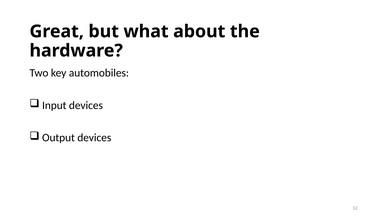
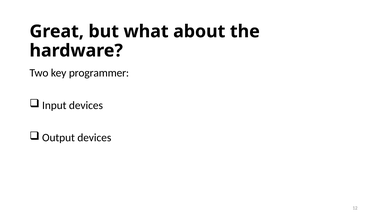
automobiles: automobiles -> programmer (99, 73)
